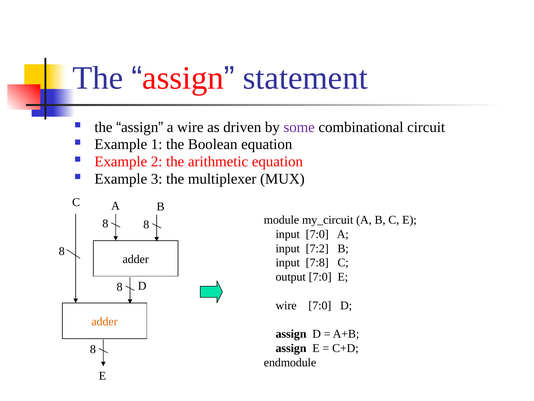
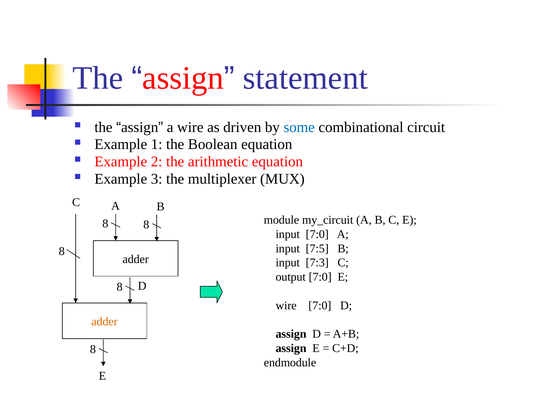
some colour: purple -> blue (299, 127)
7:2: 7:2 -> 7:5 (317, 248)
7:8: 7:8 -> 7:3 (317, 262)
